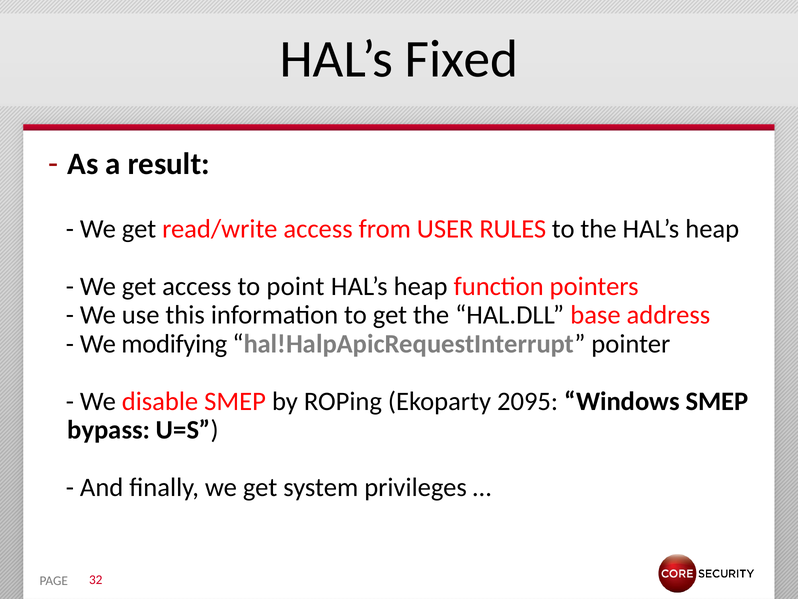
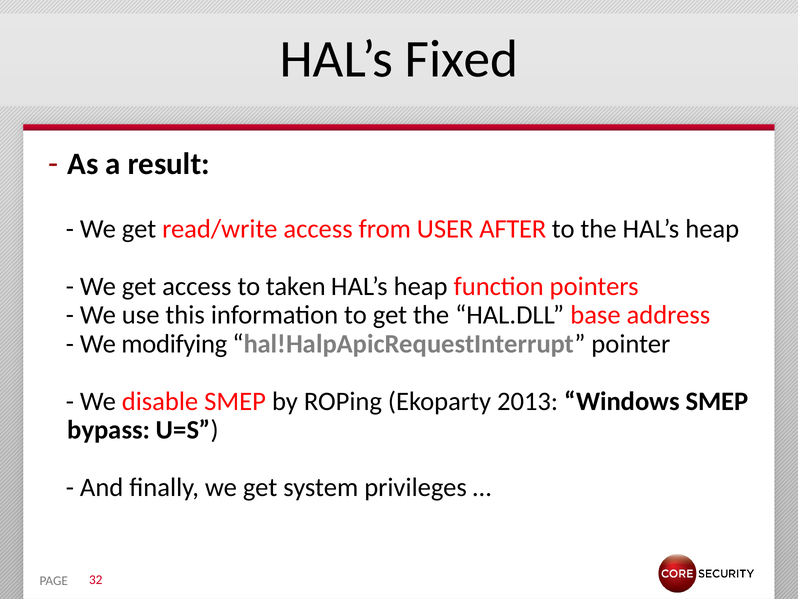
RULES: RULES -> AFTER (513, 229)
point: point -> taken (296, 286)
2095: 2095 -> 2013 (528, 401)
